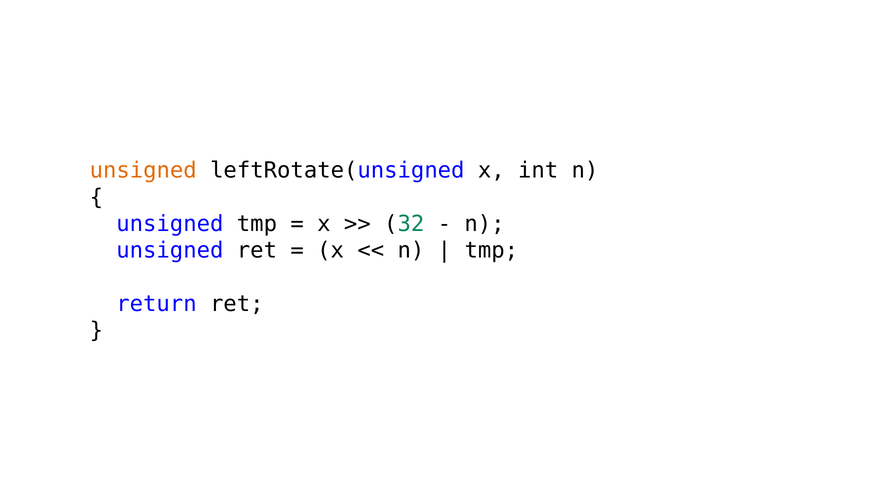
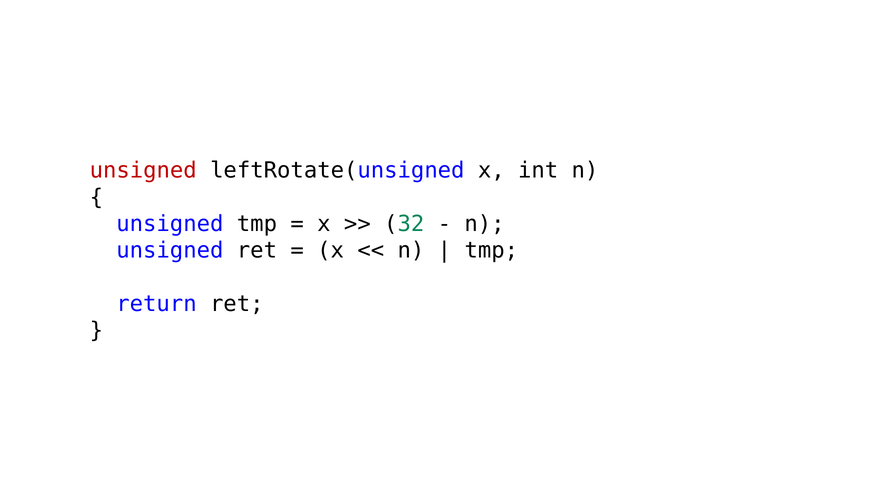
unsigned colour: orange -> red (143, 171)
